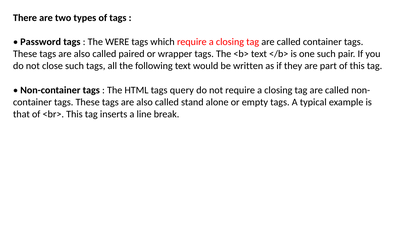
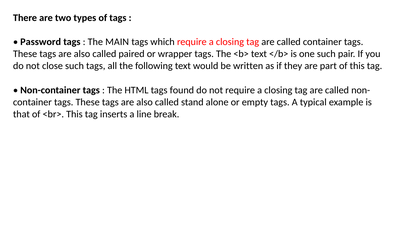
WERE: WERE -> MAIN (117, 42)
query: query -> found (182, 90)
